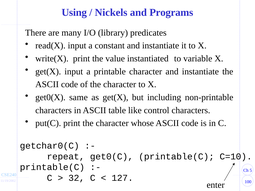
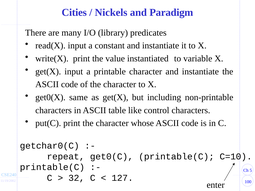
Using: Using -> Cities (74, 12)
Programs: Programs -> Paradigm (171, 12)
